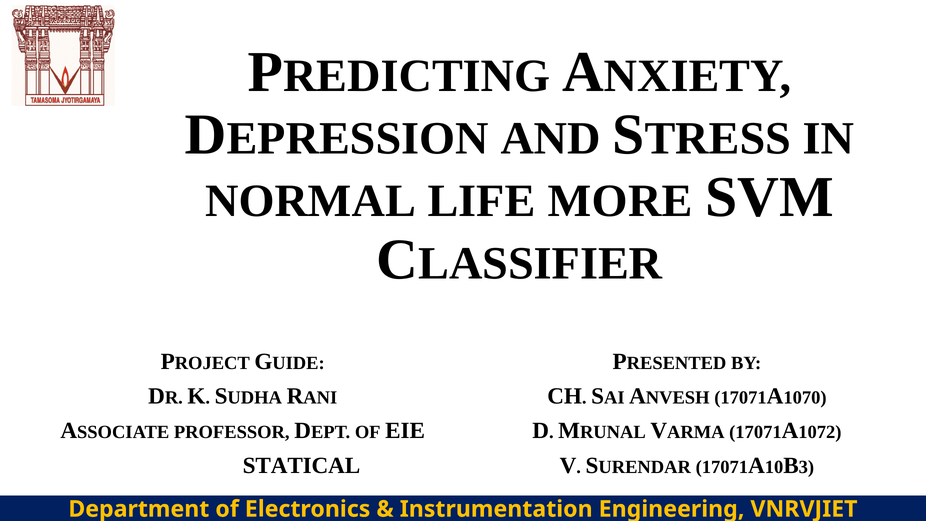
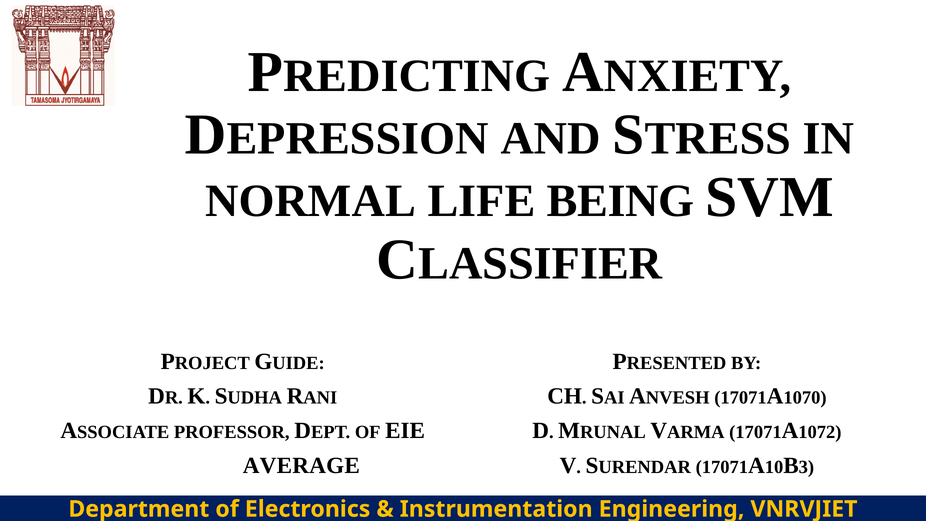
MORE: MORE -> BEING (621, 201)
STATICAL: STATICAL -> AVERAGE (301, 465)
